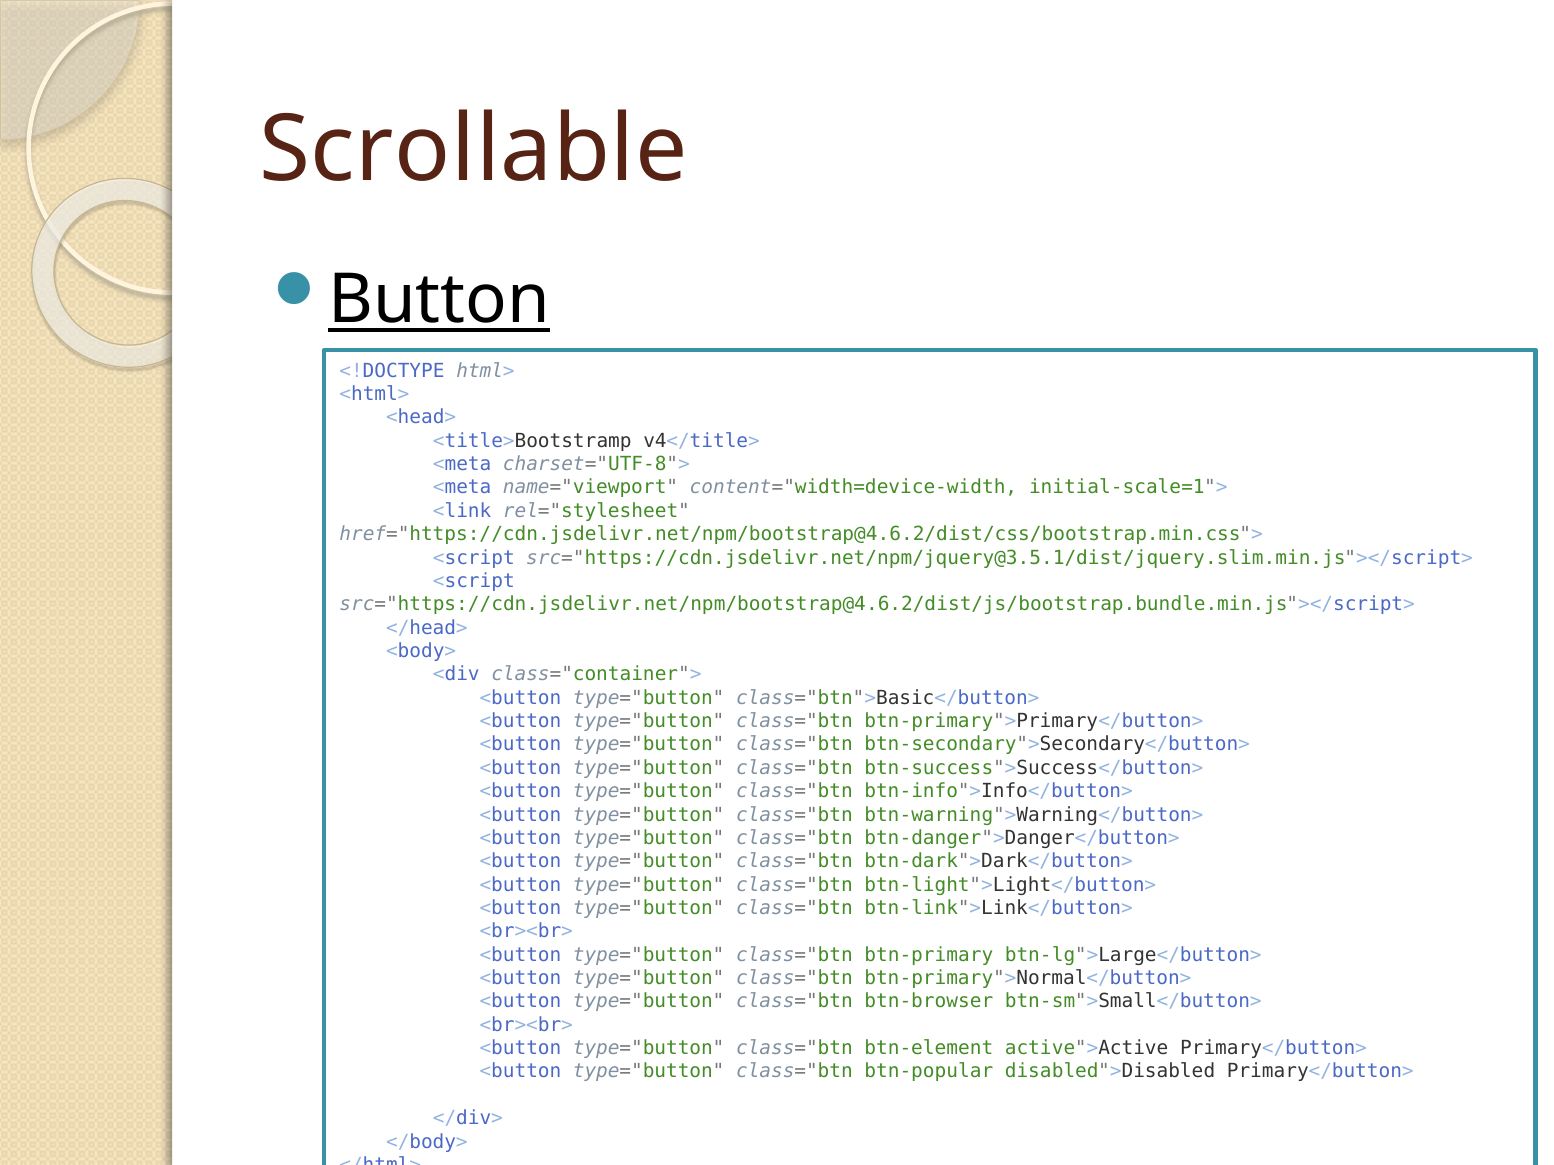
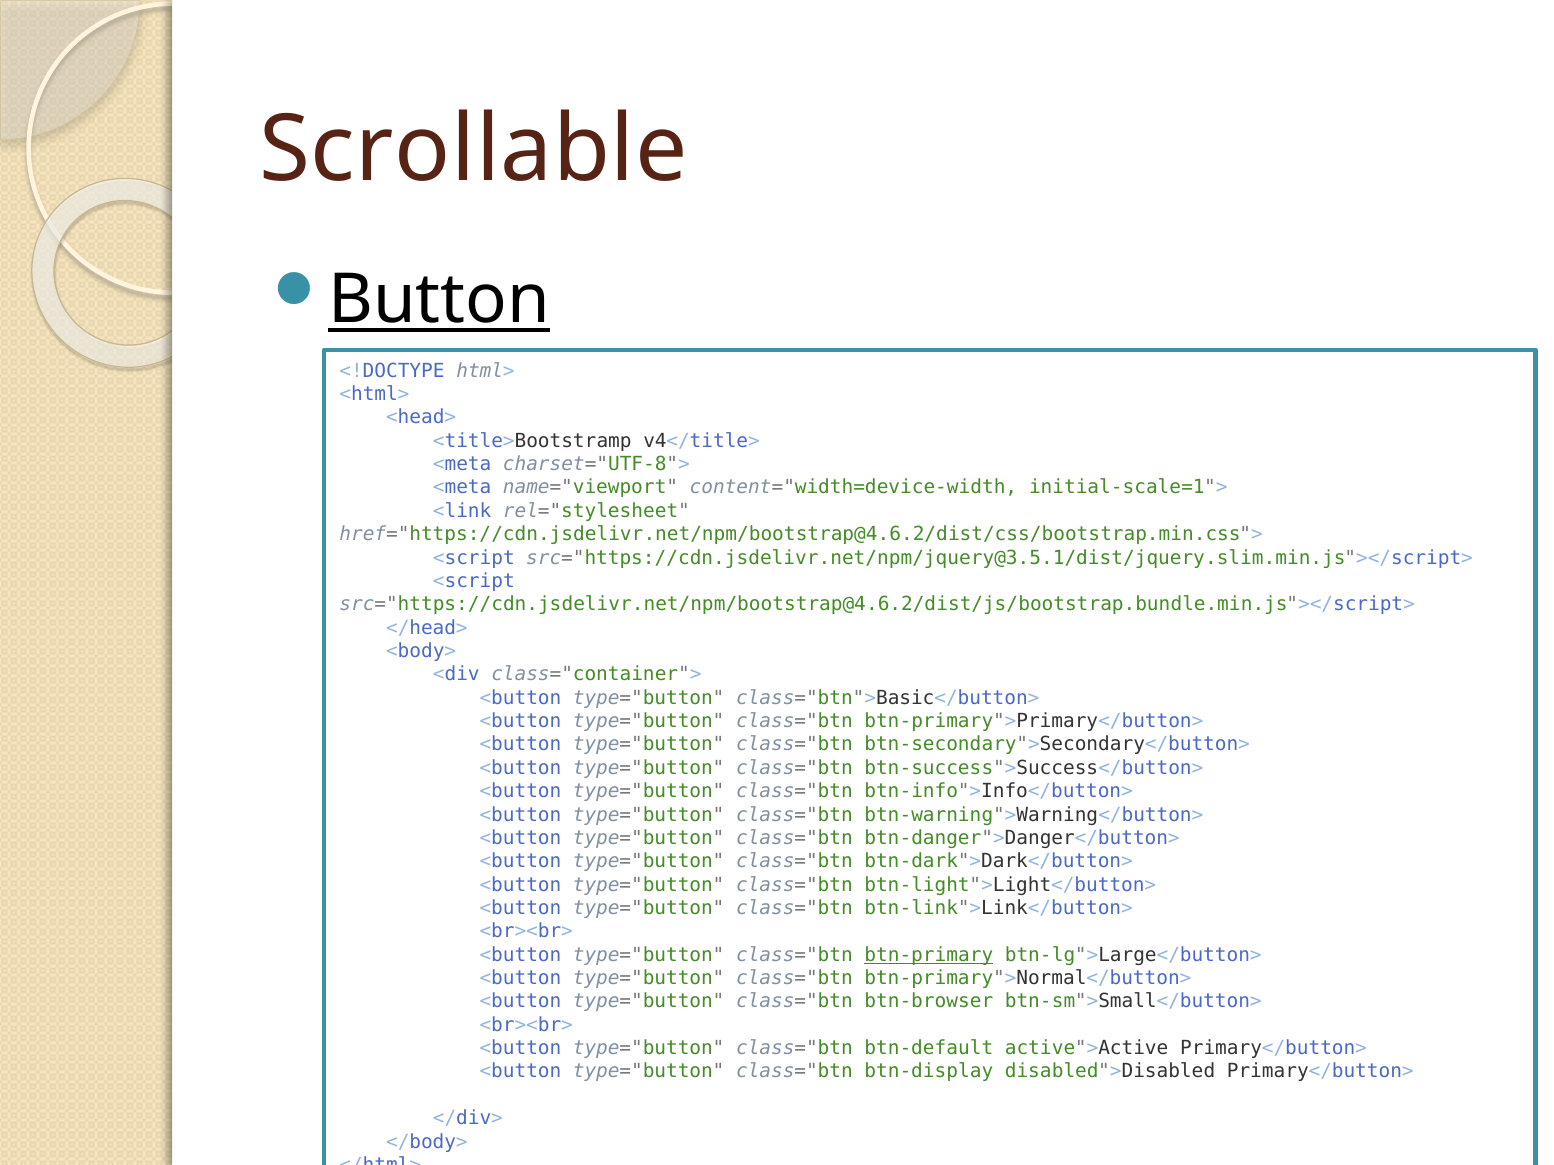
btn-primary underline: none -> present (929, 955)
btn-element: btn-element -> btn-default (929, 1049)
btn-popular: btn-popular -> btn-display (929, 1072)
